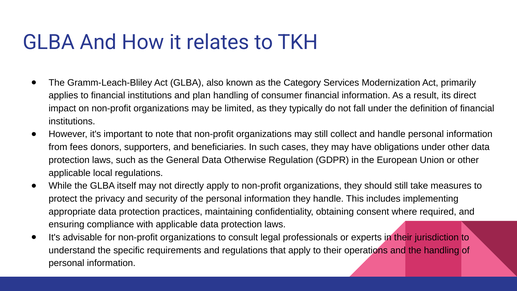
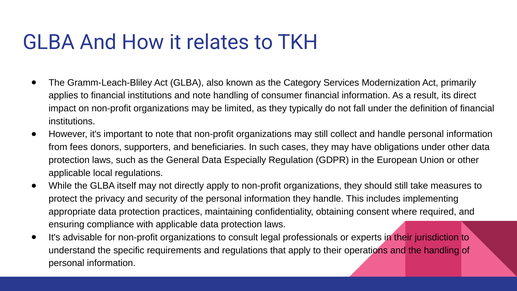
and plan: plan -> note (202, 96)
Otherwise: Otherwise -> Especially (245, 160)
